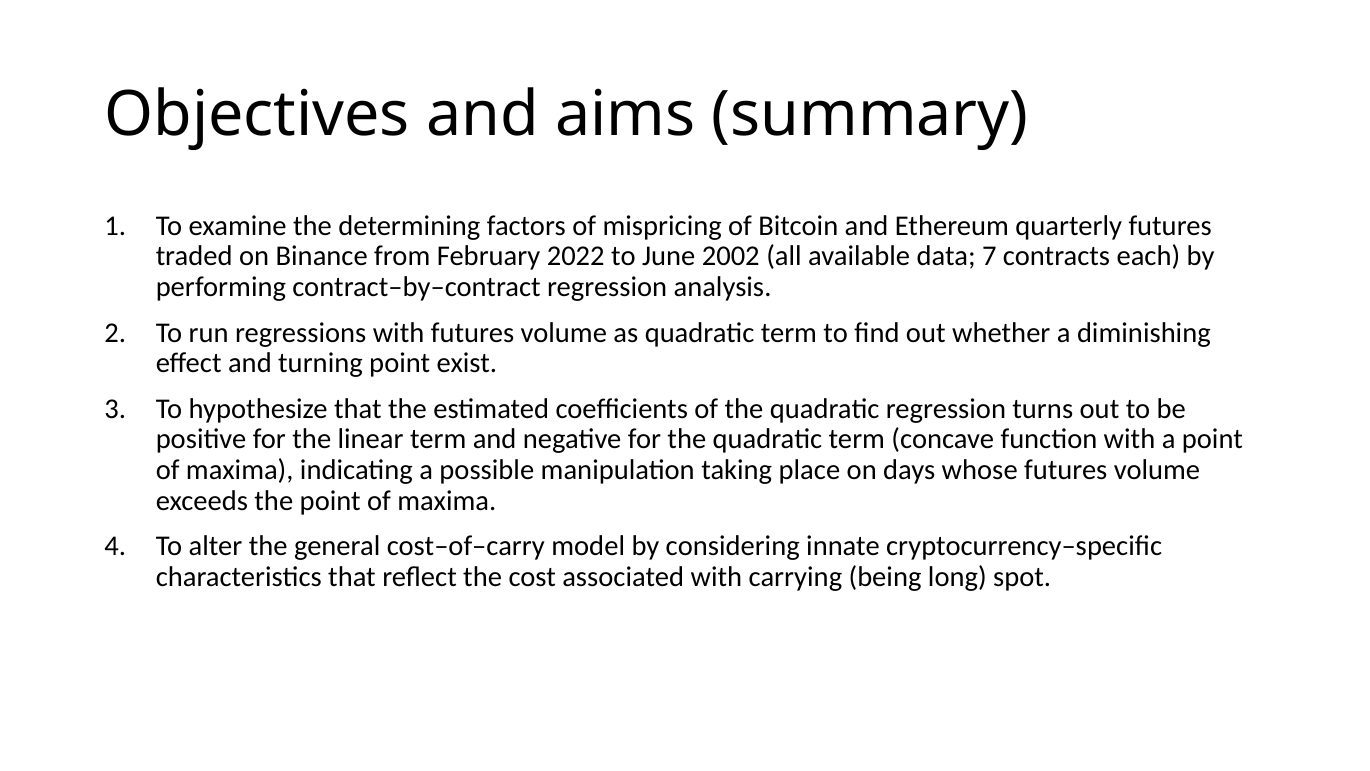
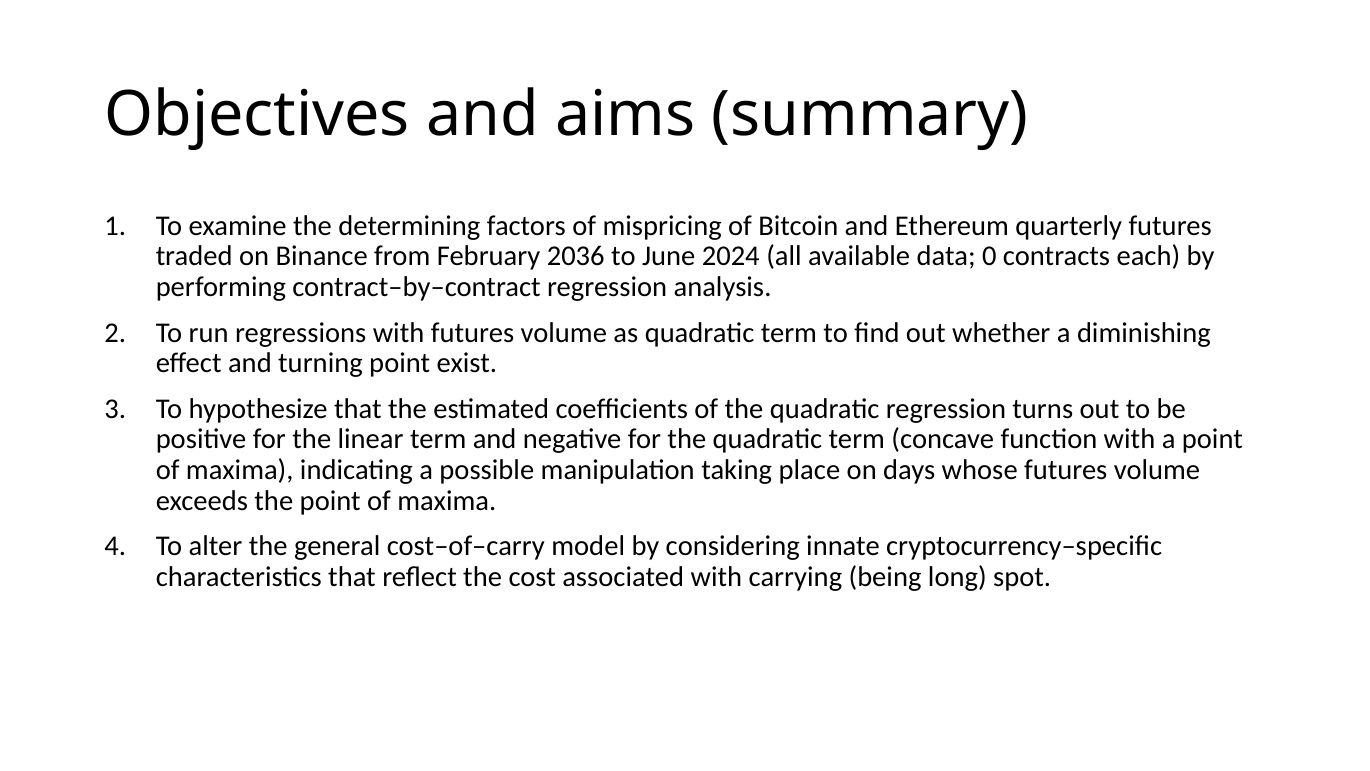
2022: 2022 -> 2036 (576, 256)
2002: 2002 -> 2024 (731, 256)
7: 7 -> 0 (989, 256)
